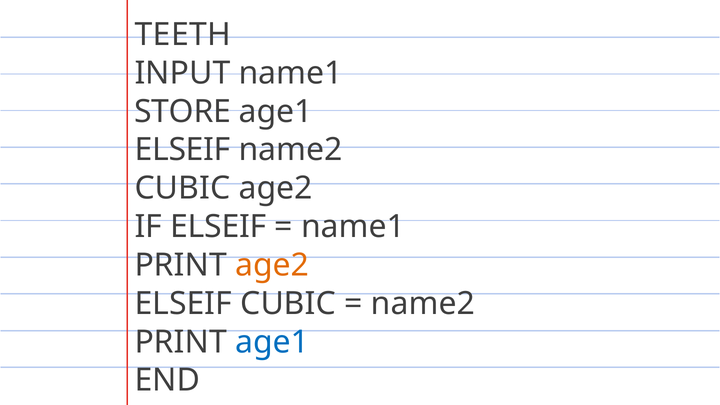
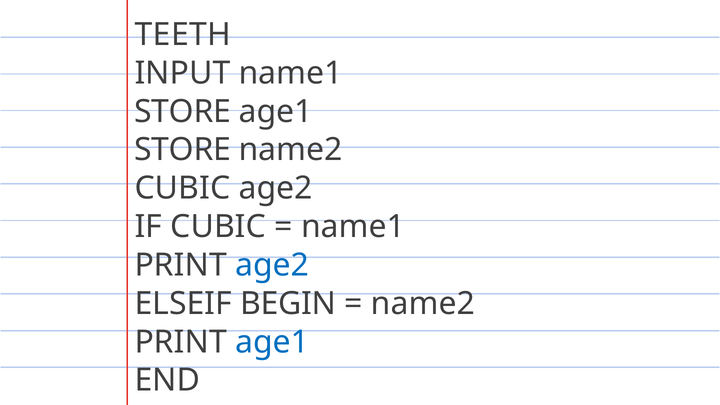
ELSEIF: ELSEIF -> STORE (183, 150)
IF ELSEIF: ELSEIF -> CUBIC (218, 227)
age2 colour: orange -> blue (272, 265)
ELSEIF CUBIC: CUBIC -> BEGIN (288, 304)
